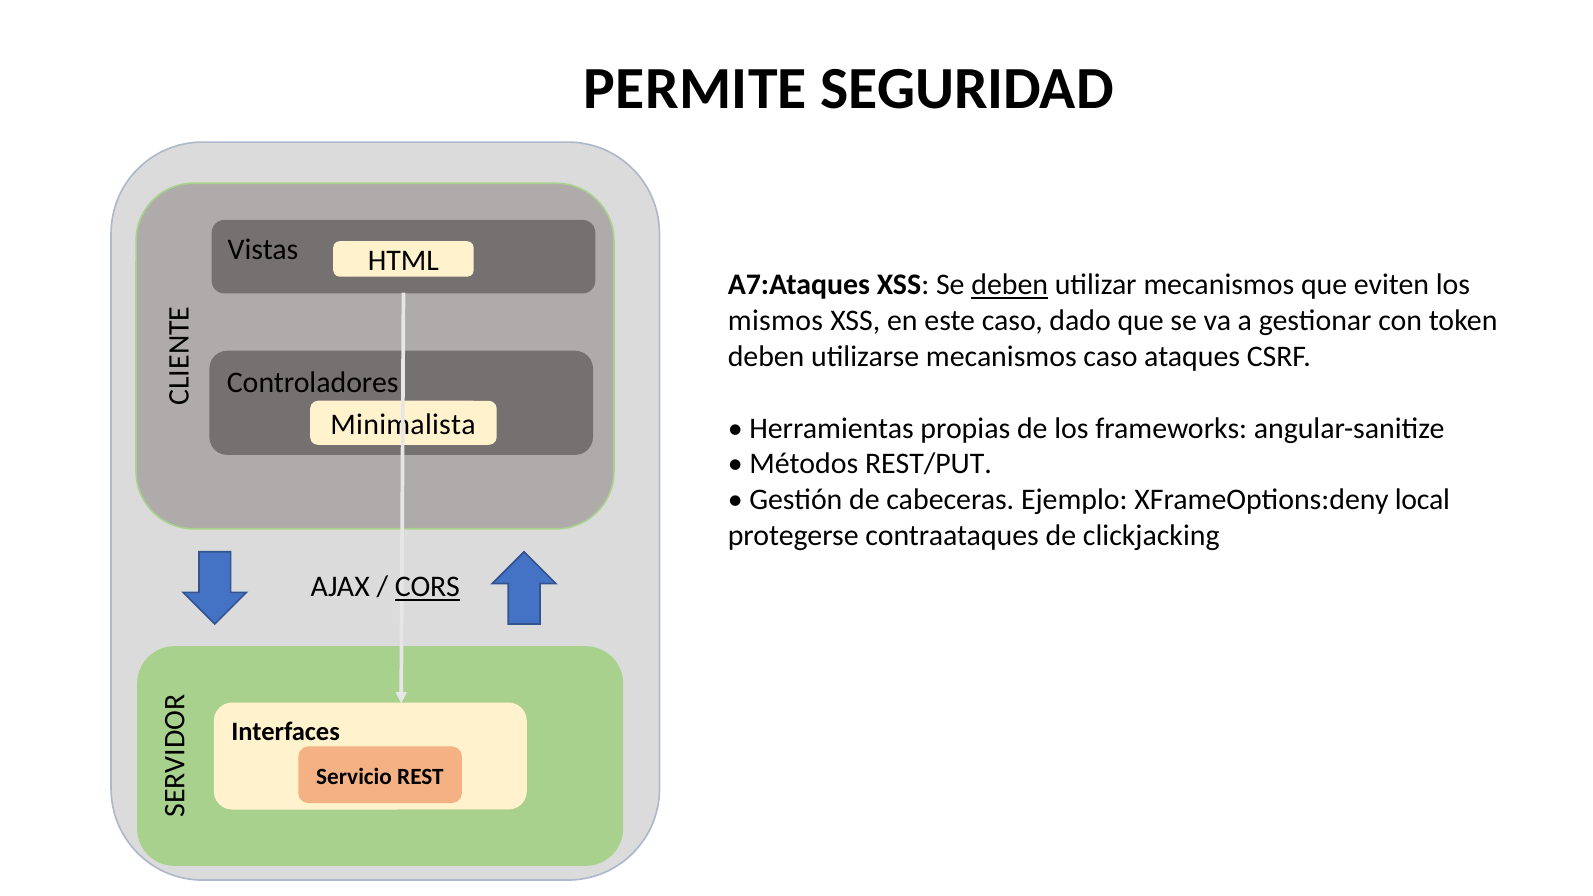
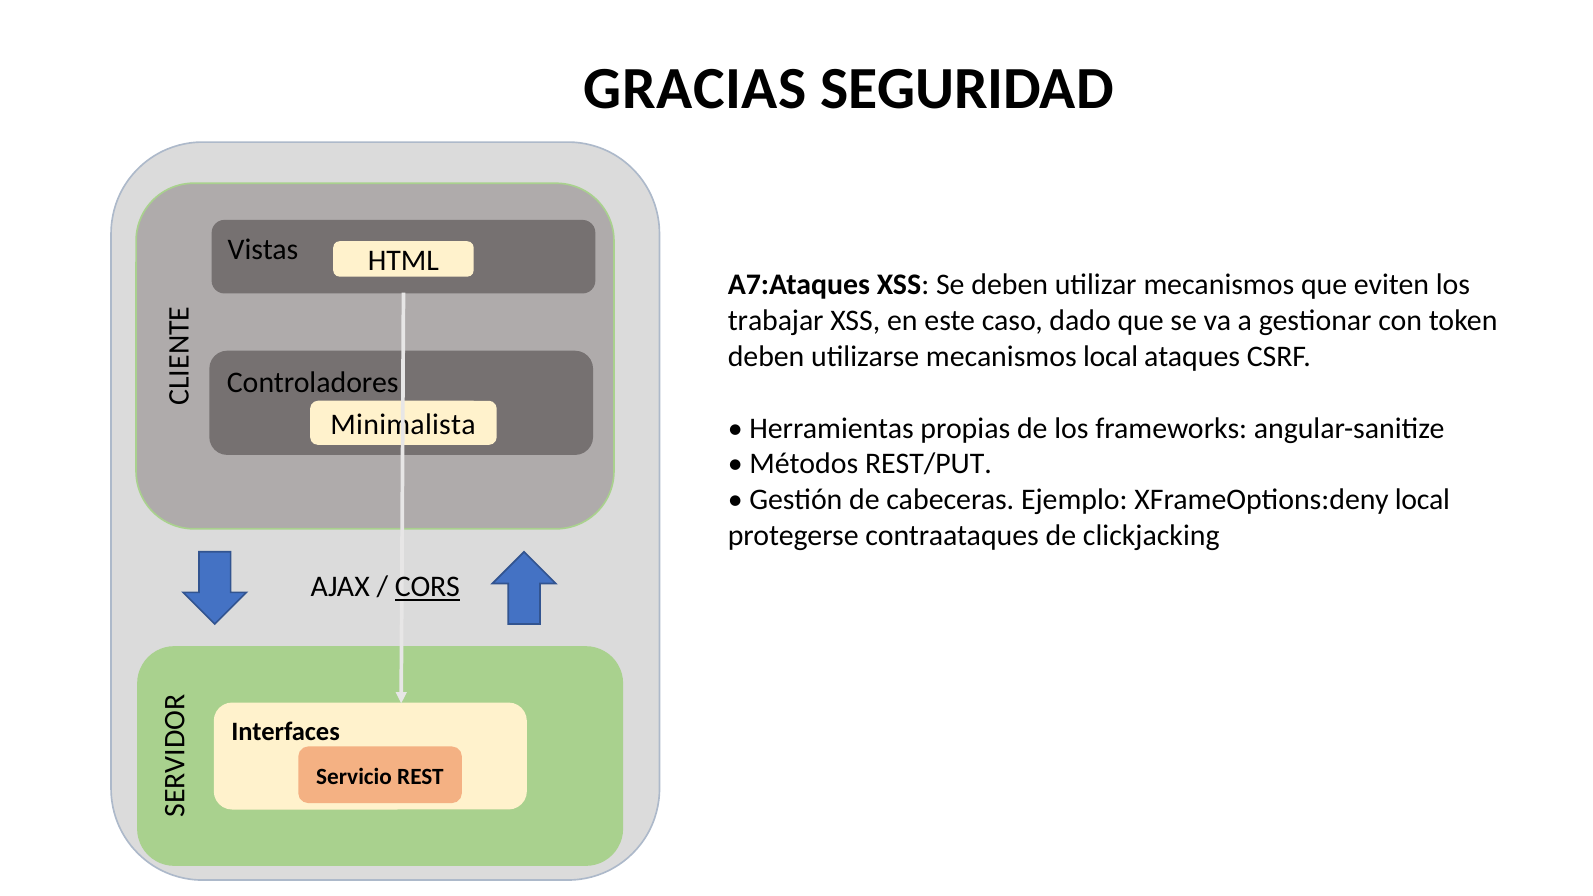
PERMITE: PERMITE -> GRACIAS (695, 89)
deben underline: present -> none (1010, 285)
mismos: mismos -> trabajar (776, 321)
mecanismos caso: caso -> local (1111, 357)
